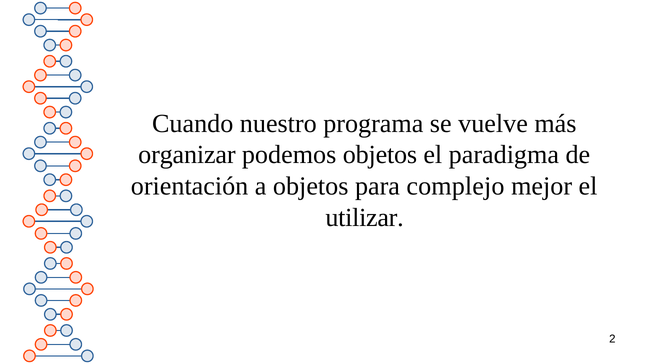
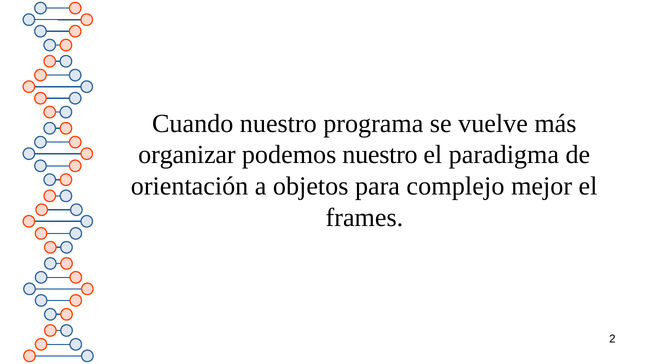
podemos objetos: objetos -> nuestro (380, 155)
utilizar: utilizar -> frames (364, 218)
